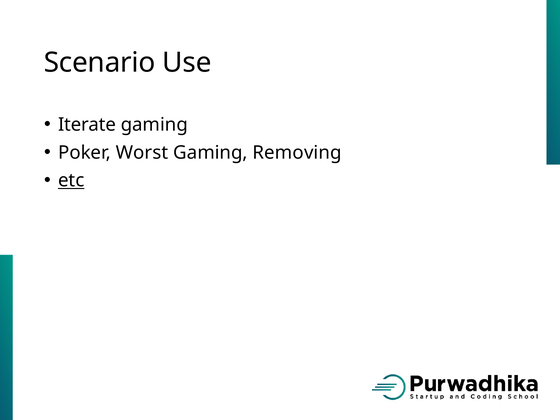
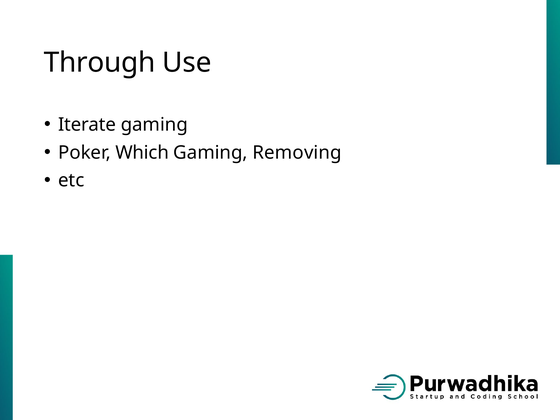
Scenario: Scenario -> Through (100, 63)
Worst: Worst -> Which (142, 153)
etc underline: present -> none (71, 180)
